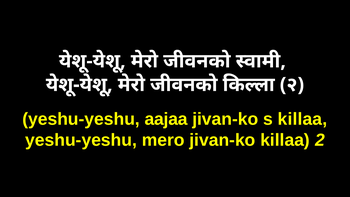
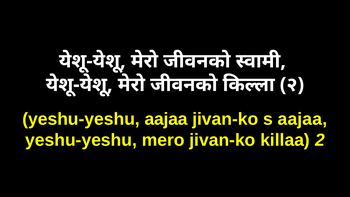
s killaa: killaa -> aajaa (302, 119)
